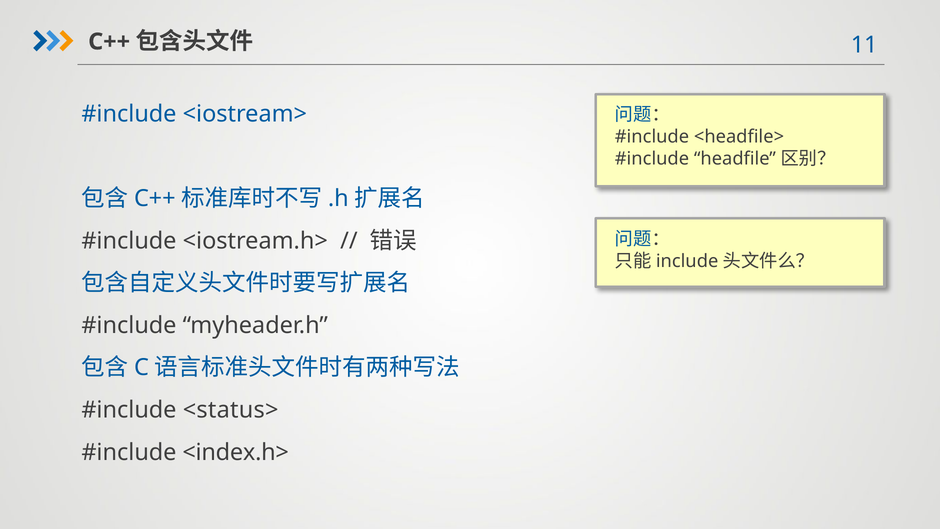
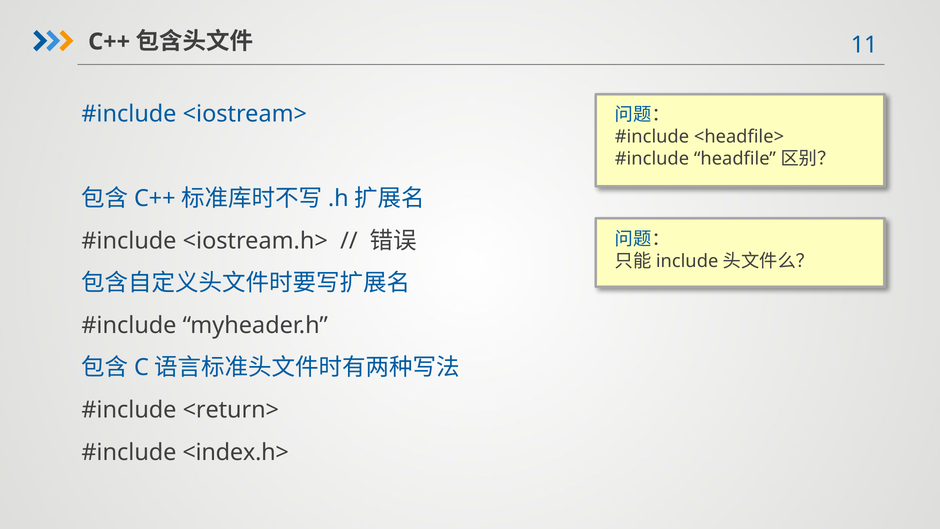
<status>: <status> -> <return> (231, 410)
